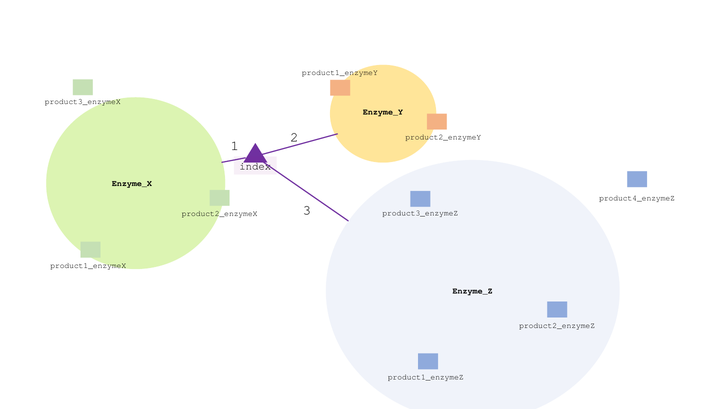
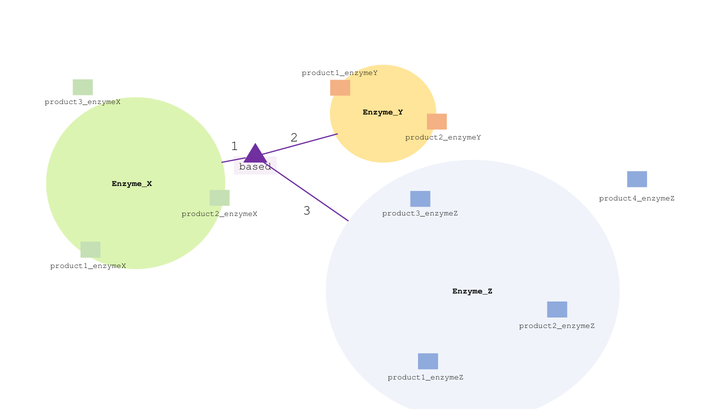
index: index -> based (255, 166)
